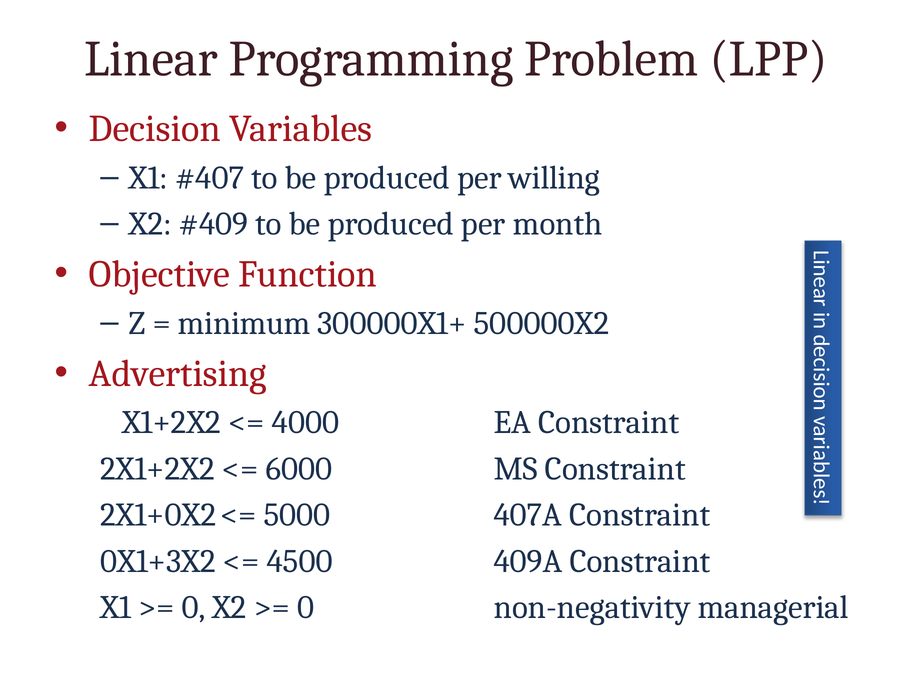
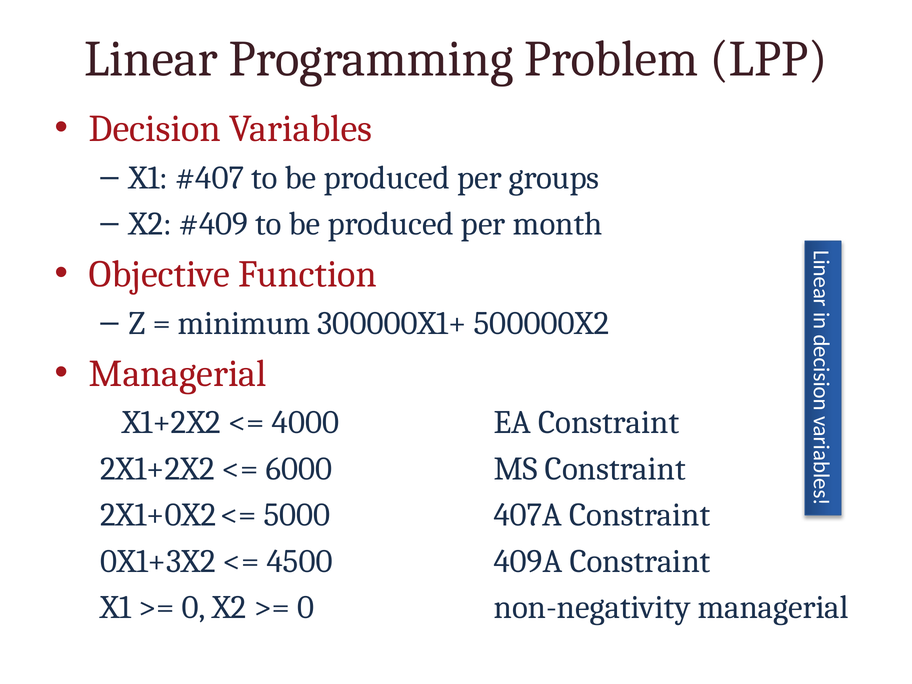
willing: willing -> groups (554, 178)
Advertising: Advertising -> Managerial (178, 374)
